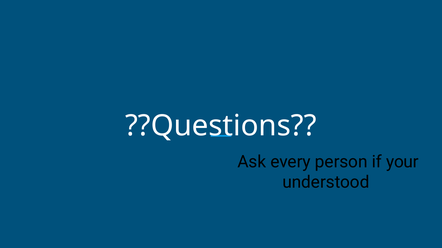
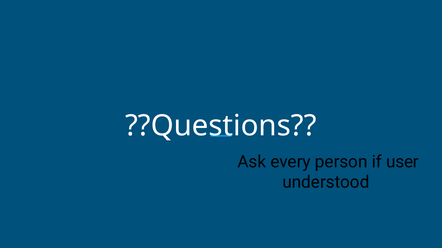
your: your -> user (402, 162)
